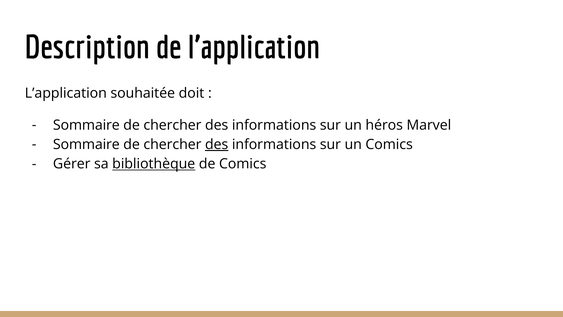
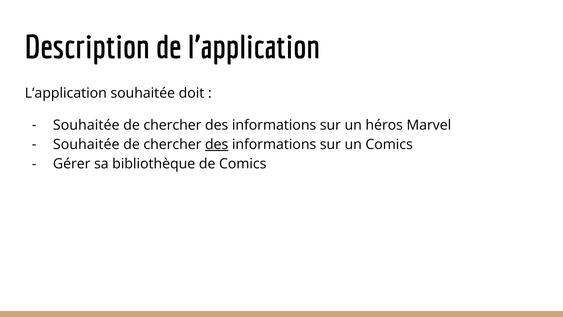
Sommaire: Sommaire -> Souhaitée (86, 125)
Sommaire: Sommaire -> Souhaitée (86, 144)
bibliothèque underline: present -> none (154, 164)
